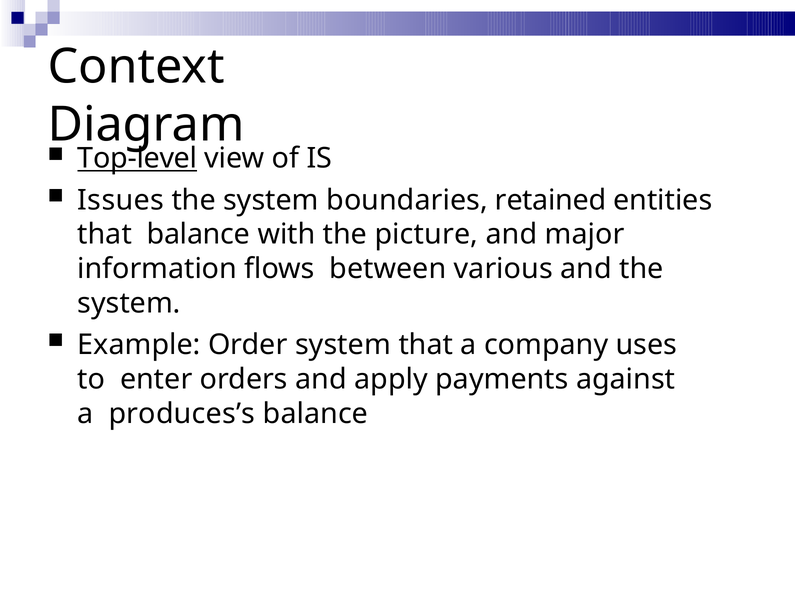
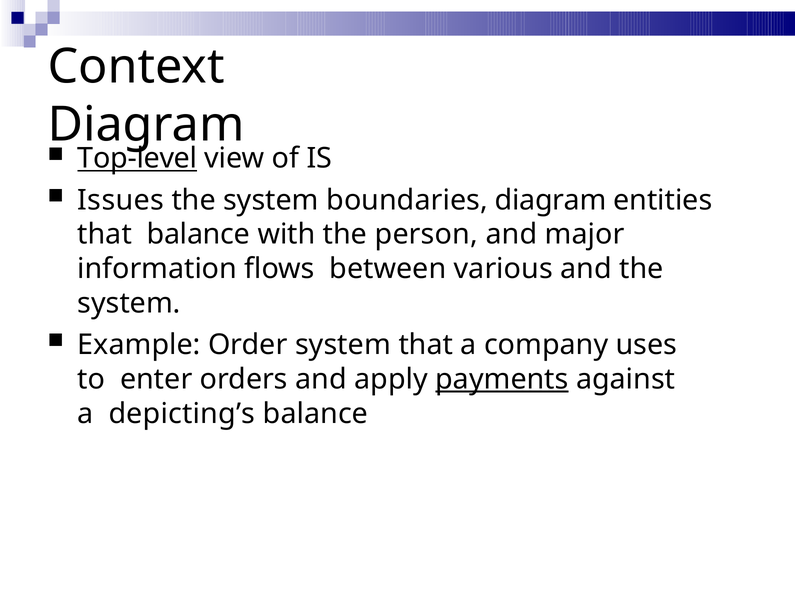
boundaries retained: retained -> diagram (551, 200)
picture: picture -> person (426, 235)
payments underline: none -> present (502, 379)
produces’s: produces’s -> depicting’s (182, 414)
